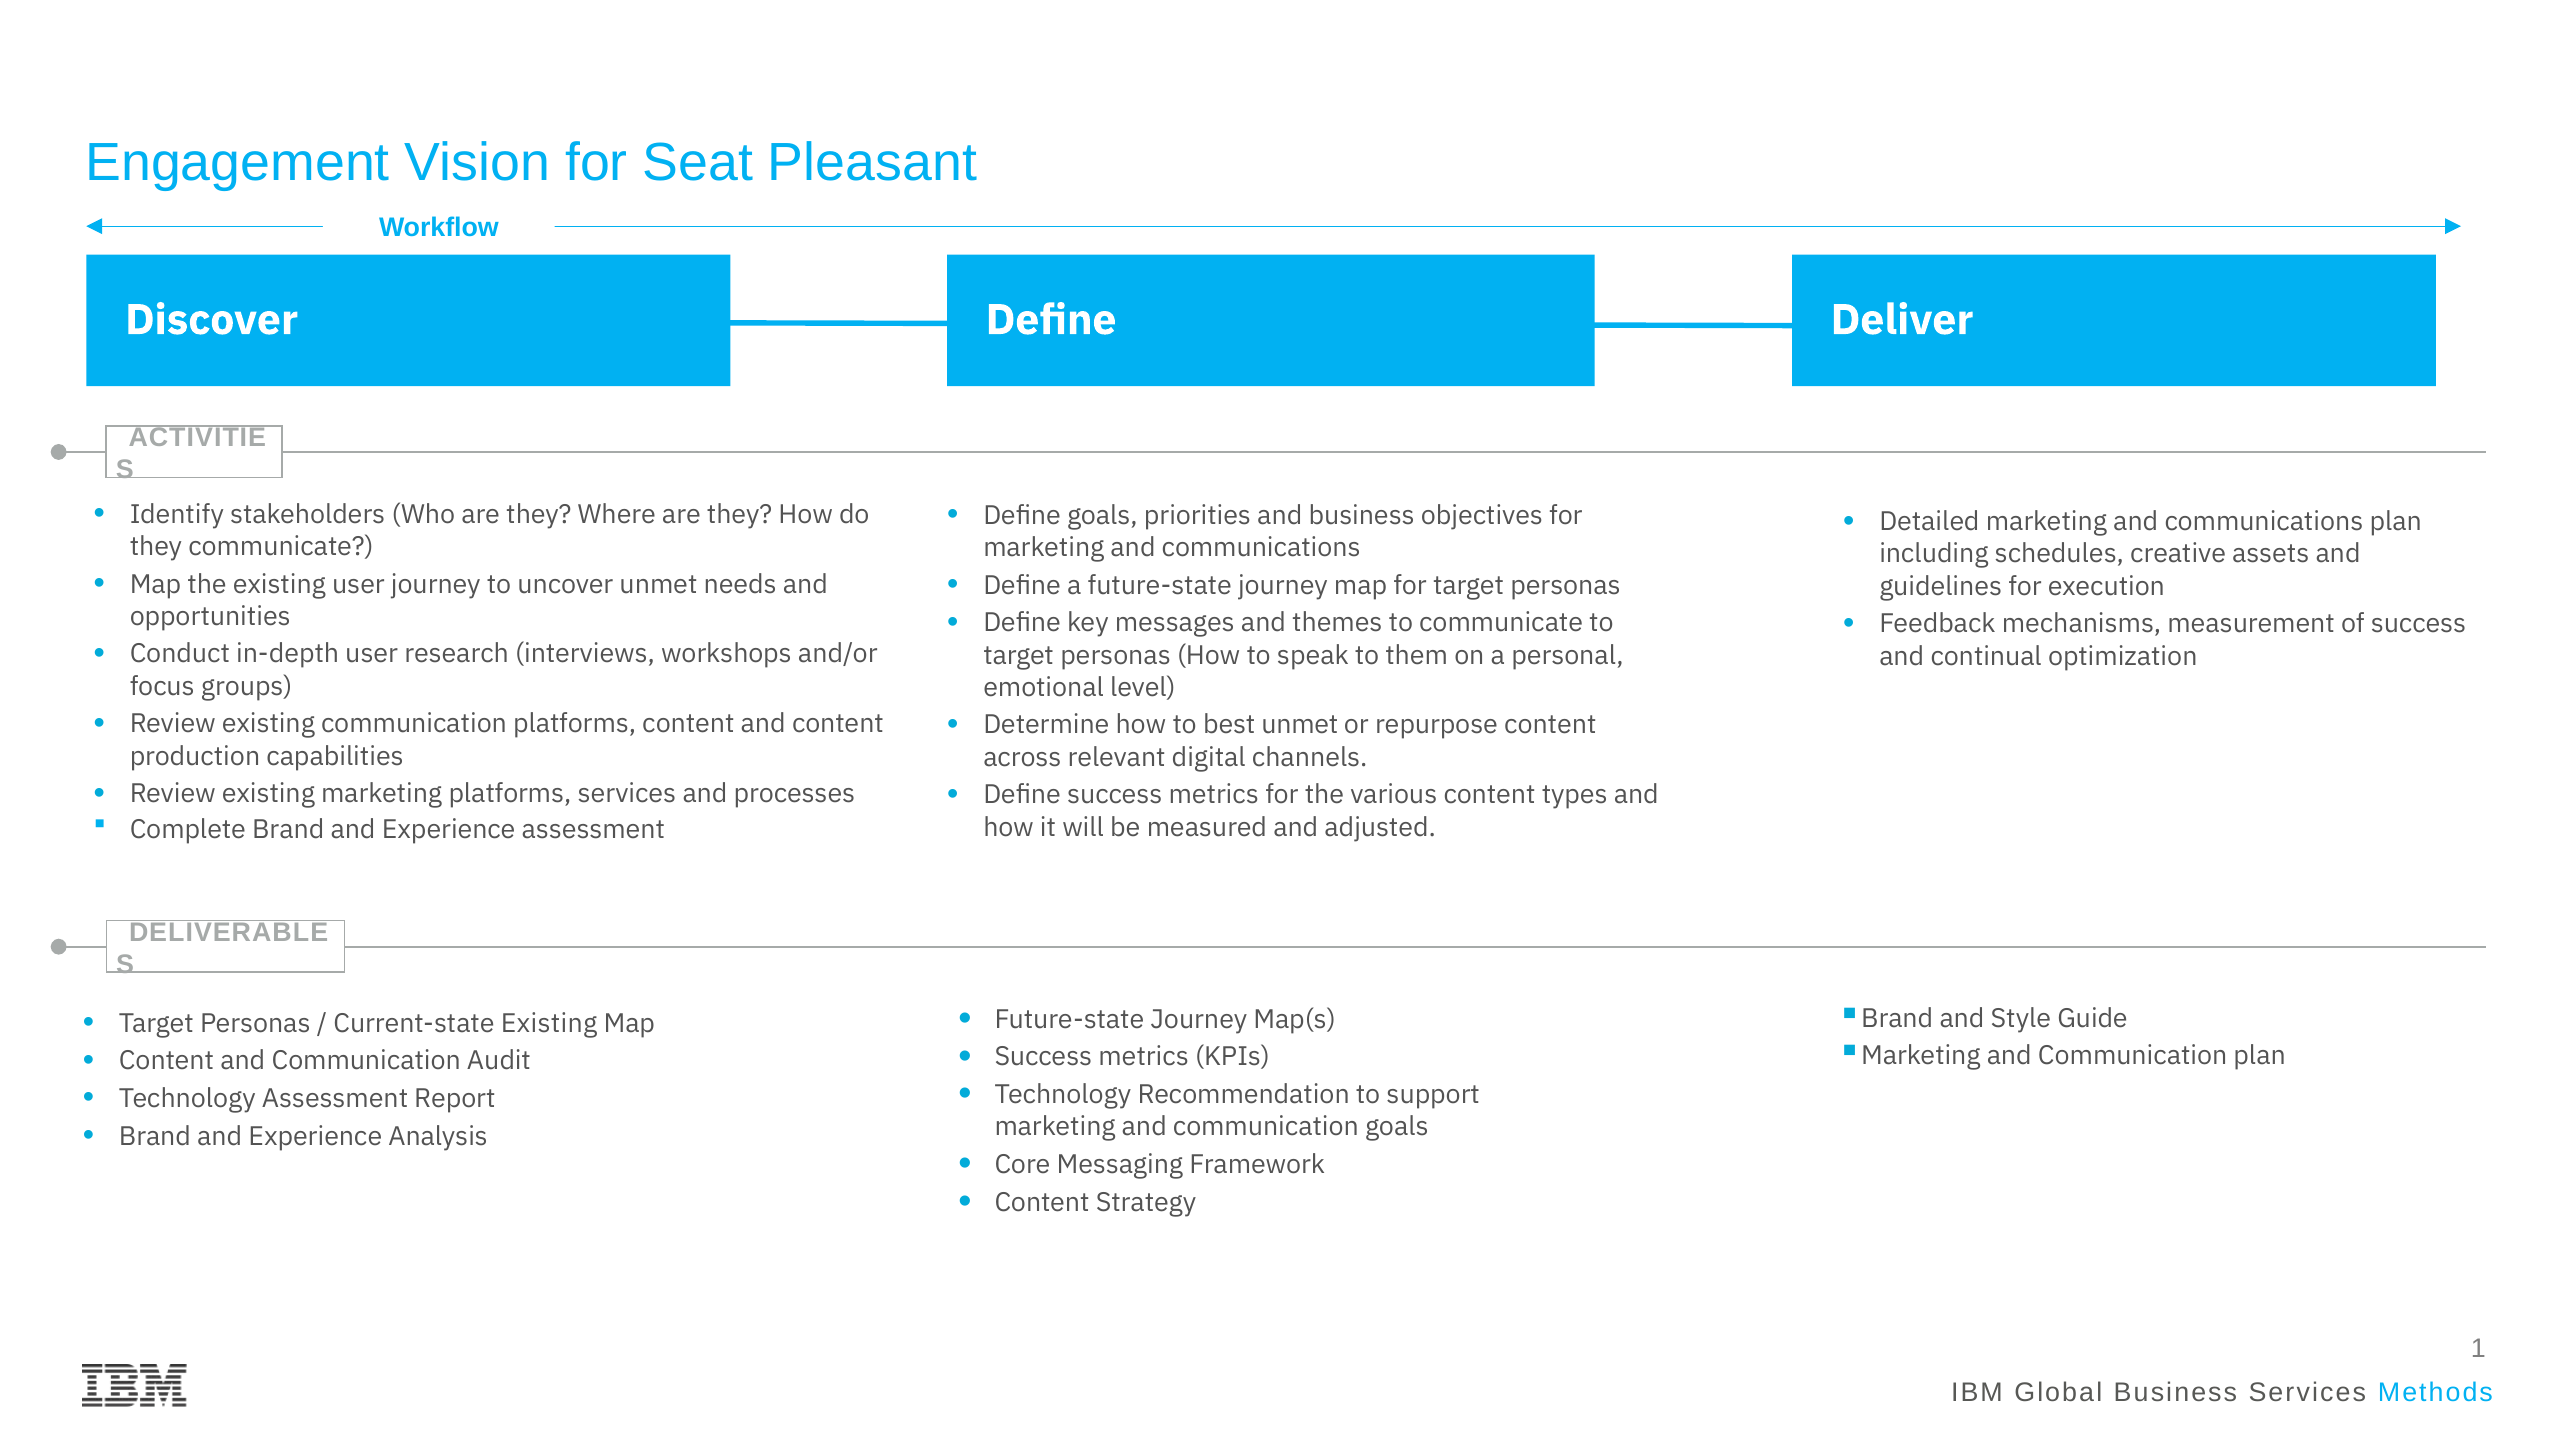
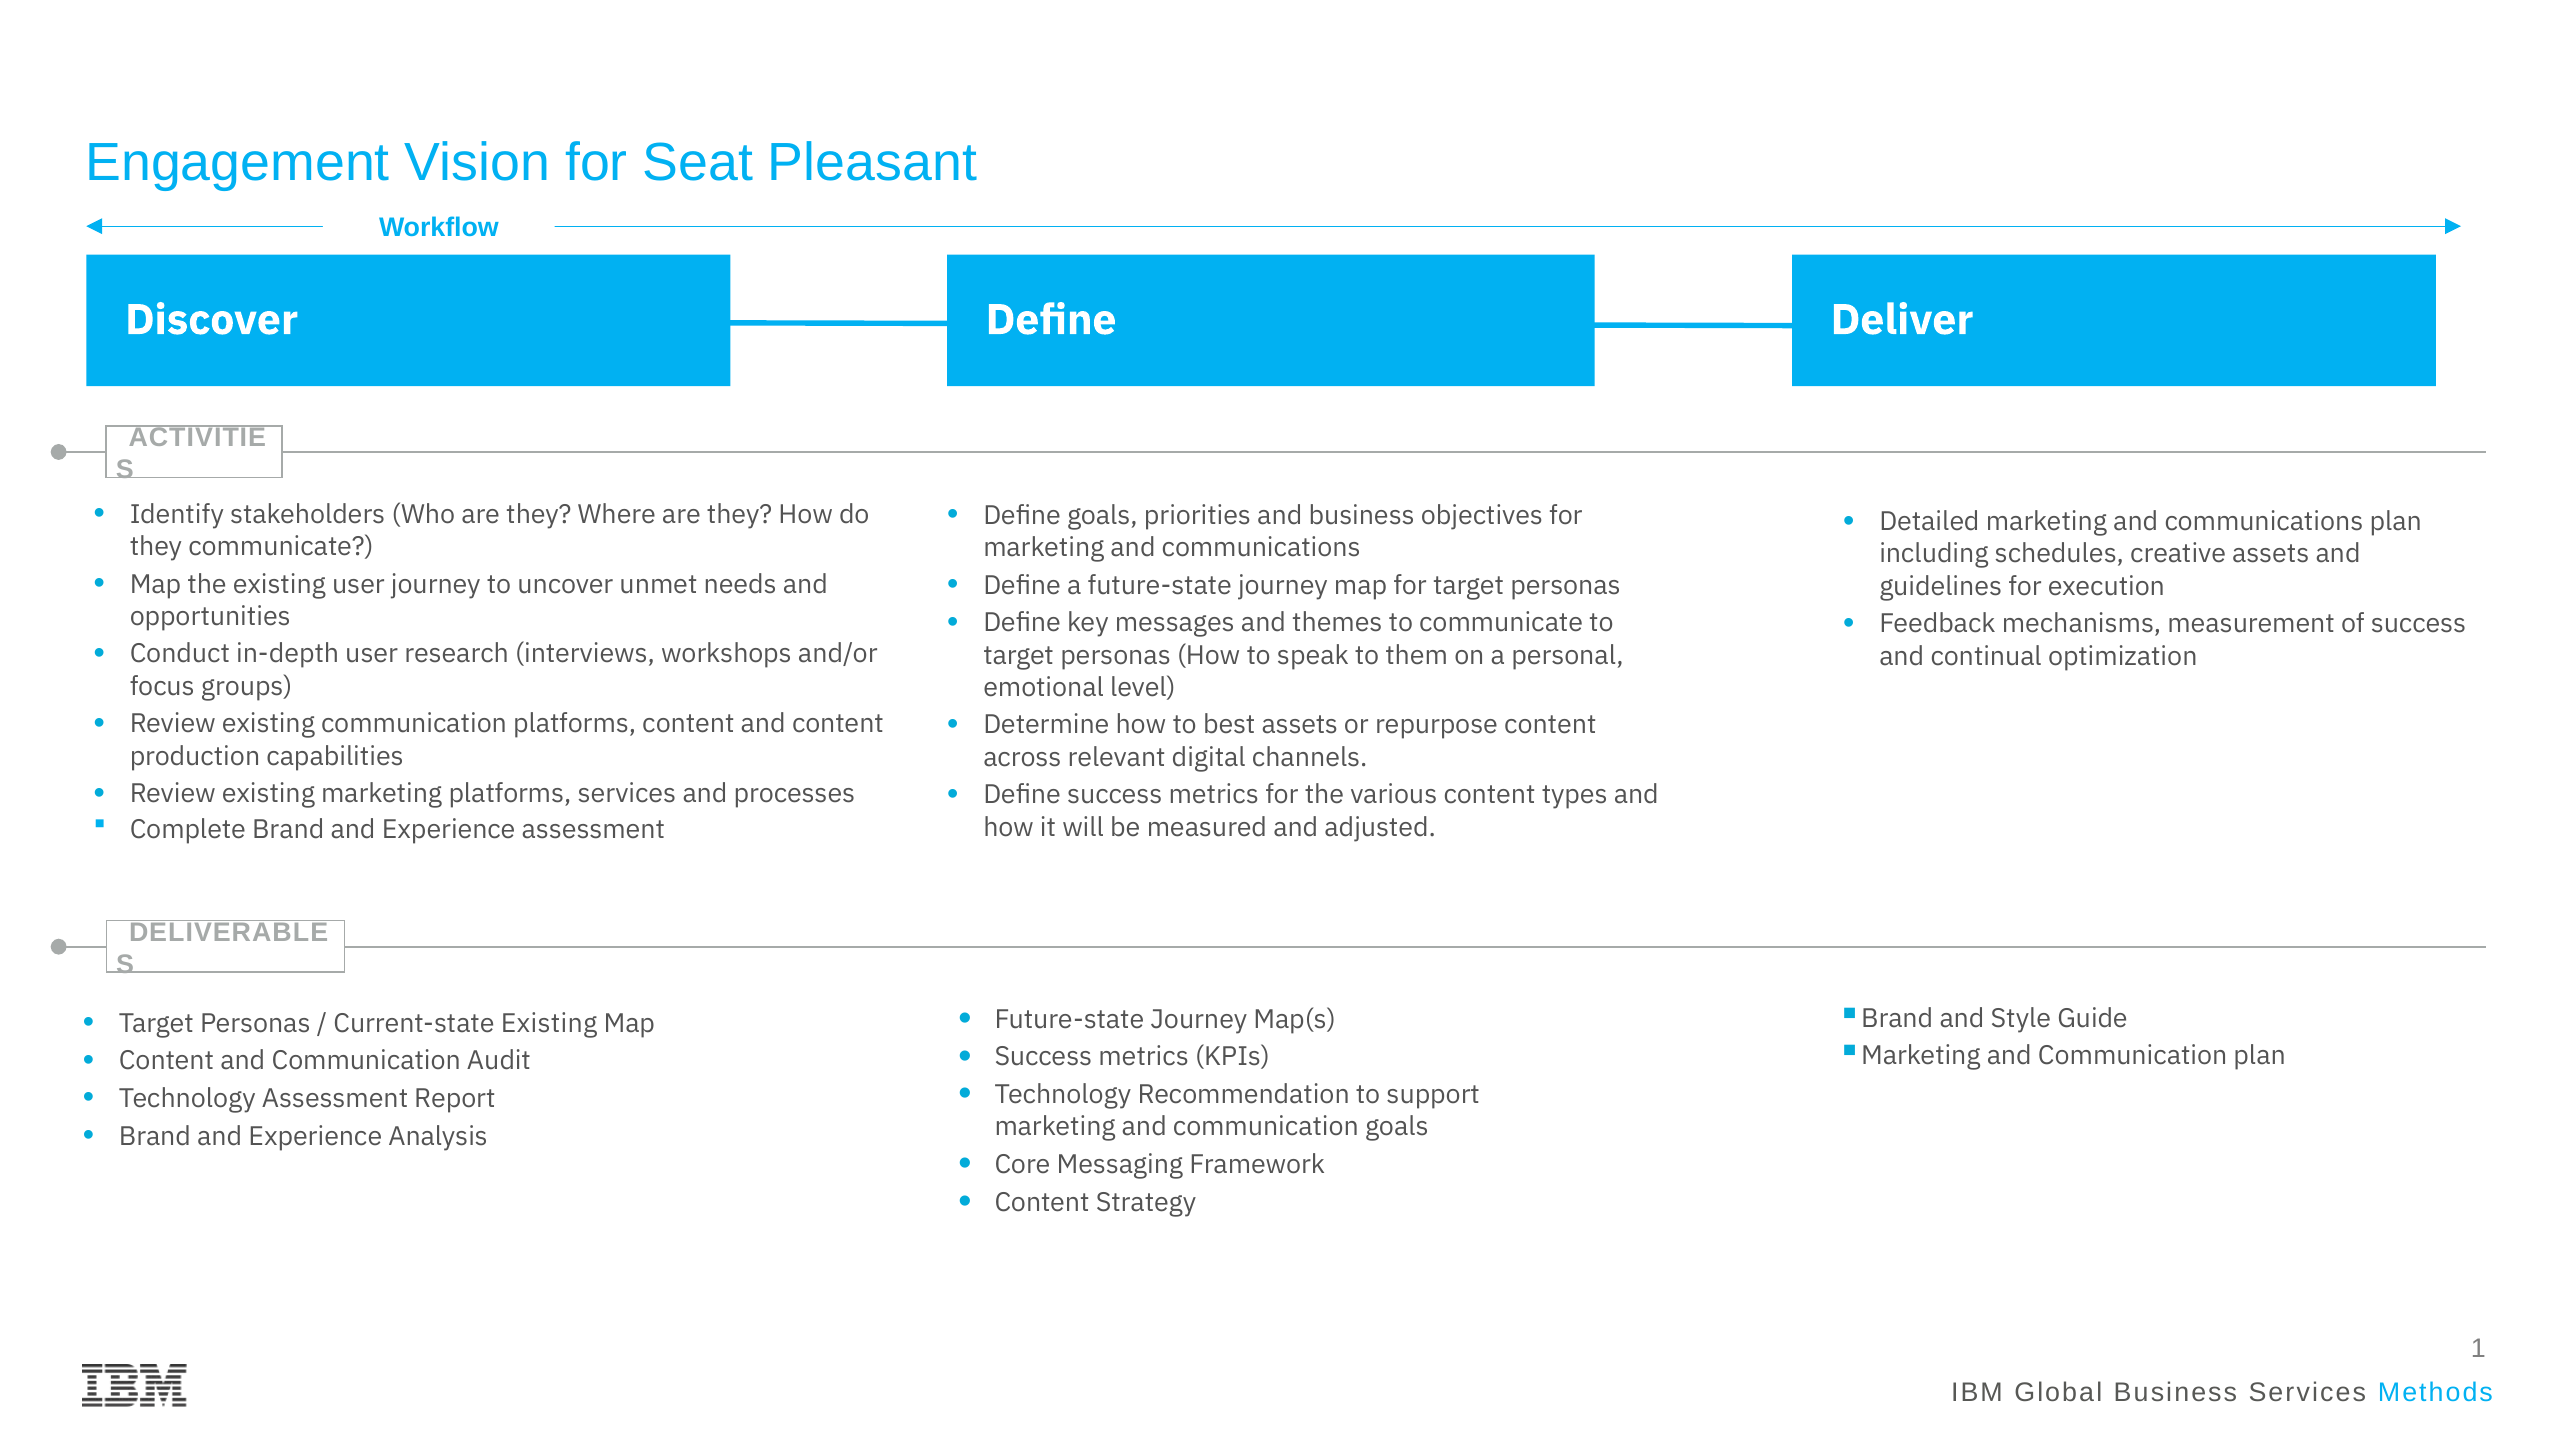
best unmet: unmet -> assets (1300, 725)
